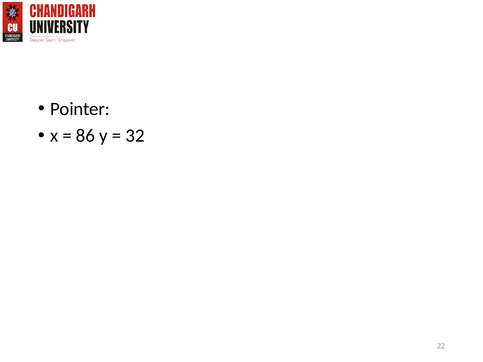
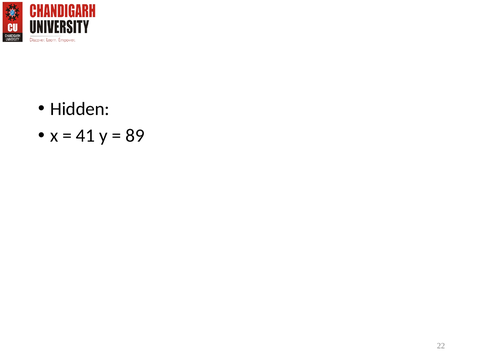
Pointer: Pointer -> Hidden (80, 109)
86: 86 -> 41 (86, 136)
32: 32 -> 89 (135, 136)
